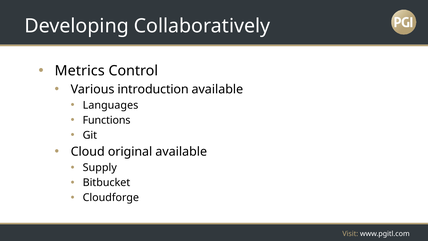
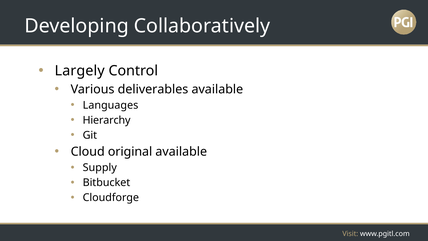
Metrics: Metrics -> Largely (80, 71)
introduction: introduction -> deliverables (153, 89)
Functions: Functions -> Hierarchy (107, 120)
